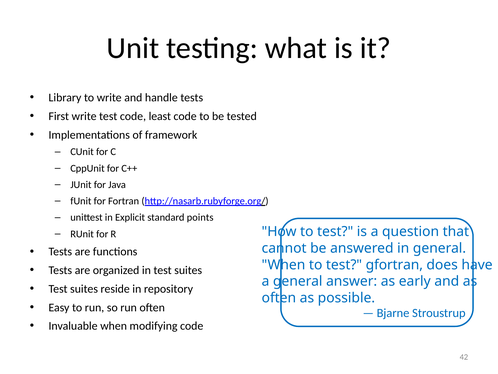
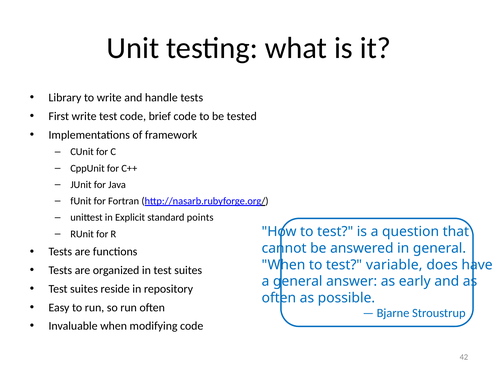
least: least -> brief (160, 116)
gfortran: gfortran -> variable (394, 264)
